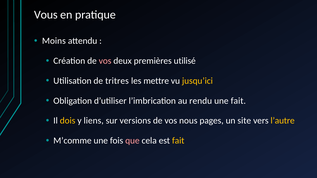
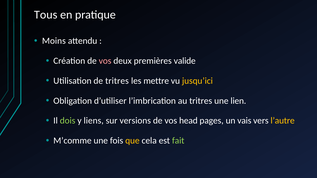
Vous: Vous -> Tous (46, 15)
utilisé: utilisé -> valide (185, 61)
au rendu: rendu -> tritres (201, 101)
une fait: fait -> lien (238, 101)
dois colour: yellow -> light green (68, 121)
nous: nous -> head (188, 121)
site: site -> vais (244, 121)
que colour: pink -> yellow (132, 141)
fait colour: yellow -> light green (178, 141)
